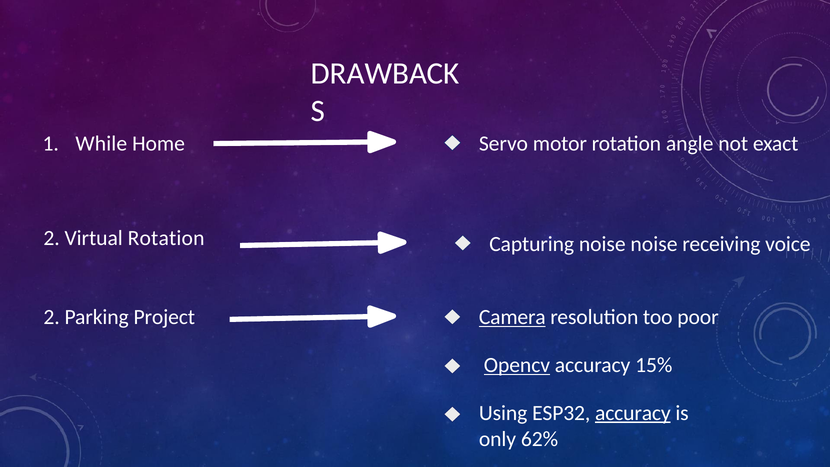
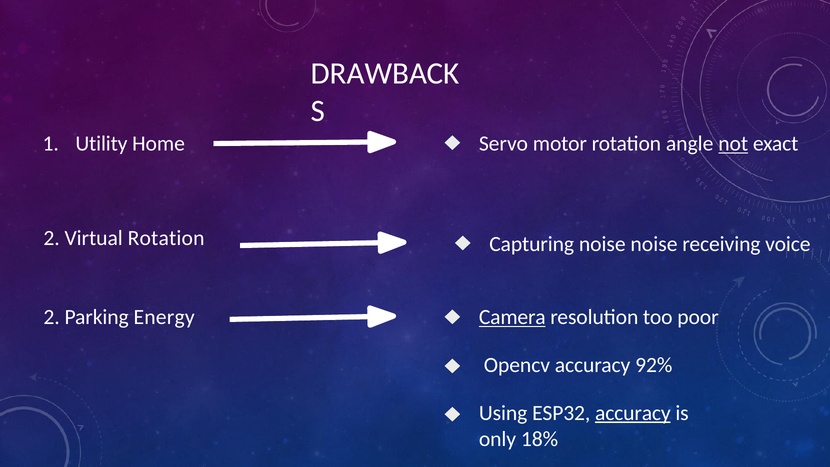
While: While -> Utility (101, 144)
not underline: none -> present (733, 144)
Project: Project -> Energy (164, 317)
Opencv underline: present -> none (517, 365)
15%: 15% -> 92% (654, 365)
62%: 62% -> 18% (540, 439)
